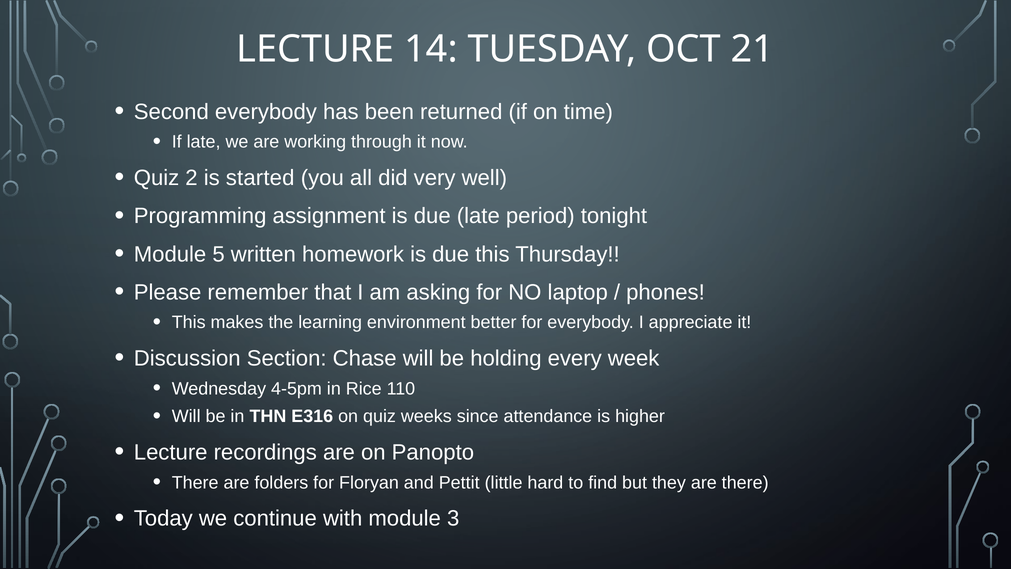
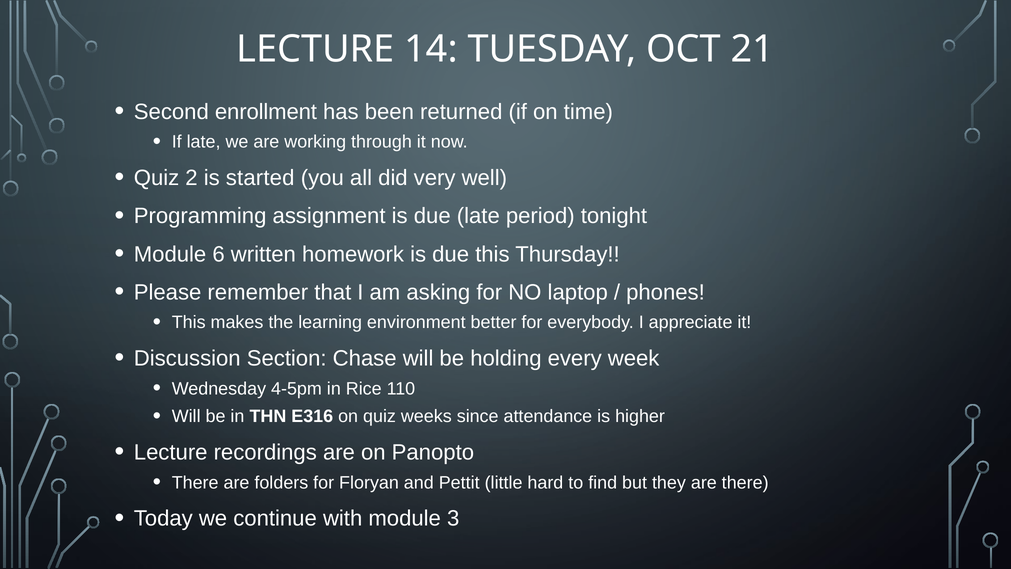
Second everybody: everybody -> enrollment (266, 112)
5: 5 -> 6 (219, 254)
